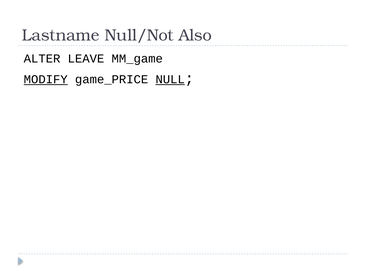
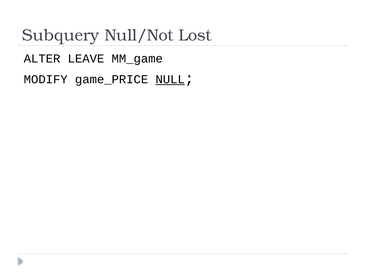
Lastname: Lastname -> Subquery (61, 35)
Also: Also -> Lost (195, 35)
MODIFY underline: present -> none (46, 80)
